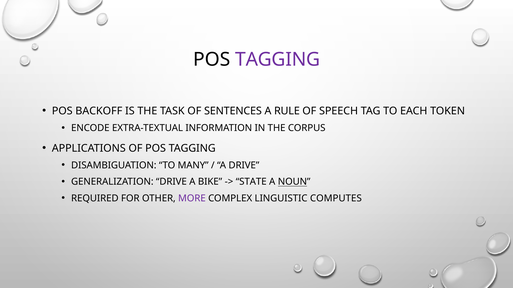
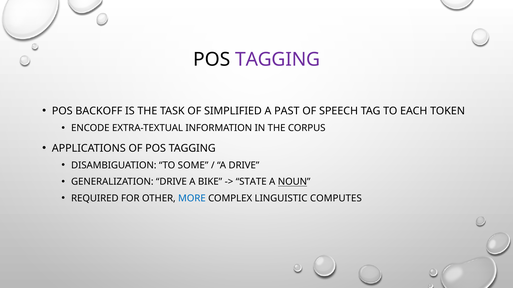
SENTENCES: SENTENCES -> SIMPLIFIED (233, 111)
RULE: RULE -> PAST (287, 111)
MANY: MANY -> SOME (193, 166)
MORE colour: purple -> blue (192, 199)
